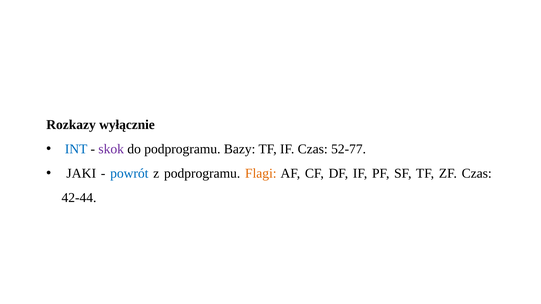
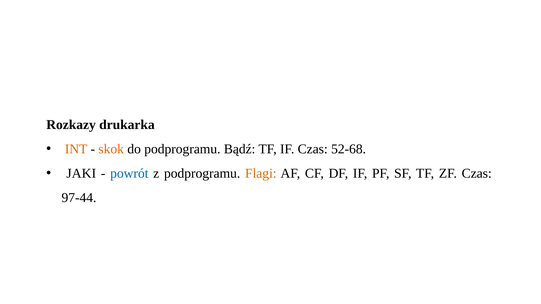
wyłącznie: wyłącznie -> drukarka (127, 125)
INT colour: blue -> orange (76, 149)
skok colour: purple -> orange (111, 149)
Bazy: Bazy -> Bądź (240, 149)
52-77: 52-77 -> 52-68 (349, 149)
42-44: 42-44 -> 97-44 (79, 198)
